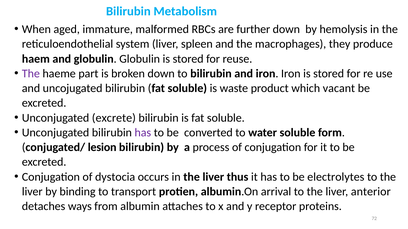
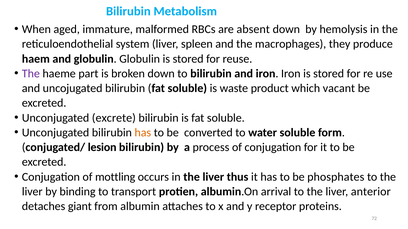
further: further -> absent (253, 29)
has colour: purple -> orange (143, 133)
dystocia: dystocia -> mottling (115, 177)
electrolytes: electrolytes -> phosphates (336, 177)
ways: ways -> giant (80, 207)
